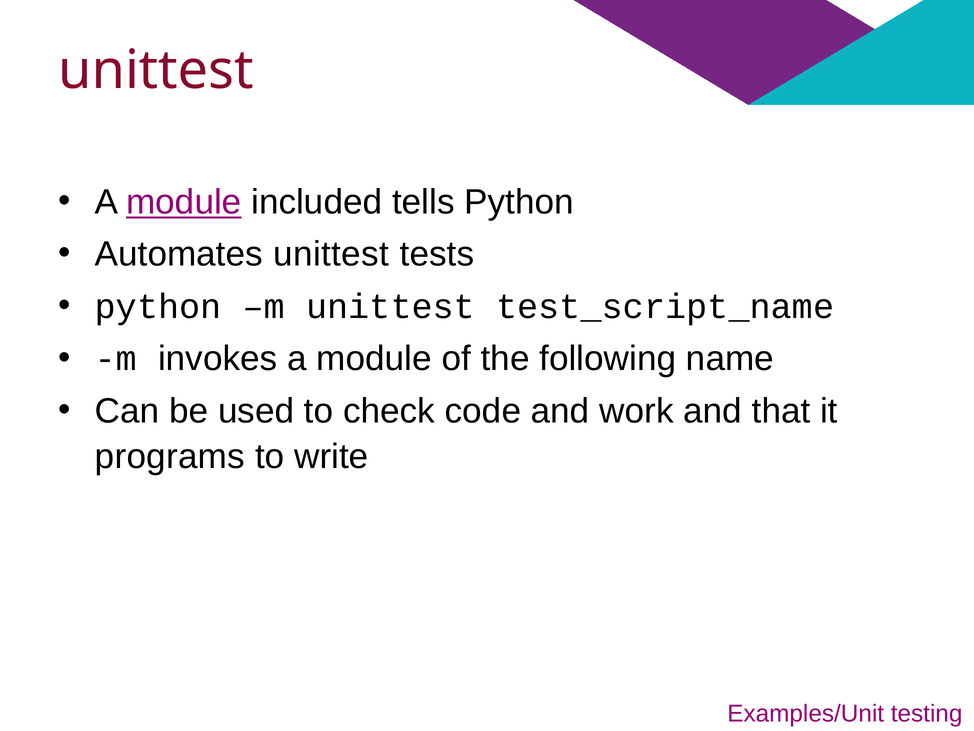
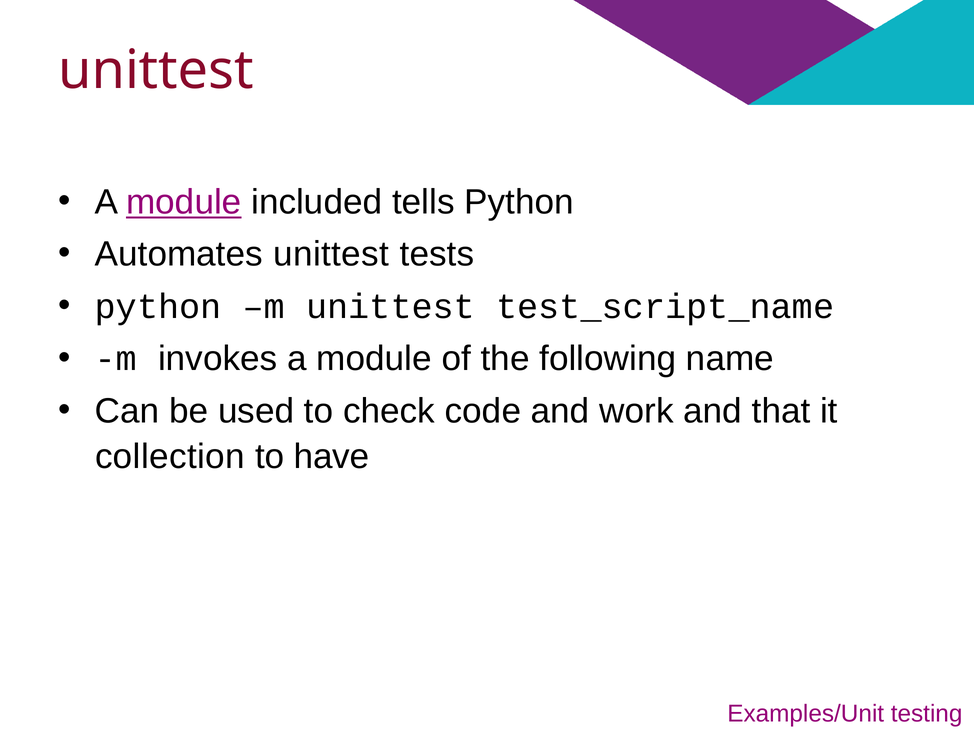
programs: programs -> collection (170, 456)
write: write -> have (332, 456)
